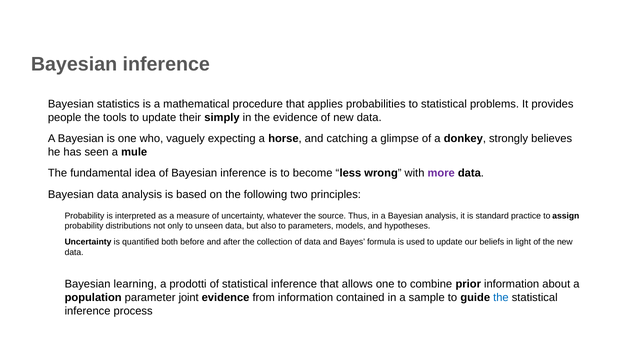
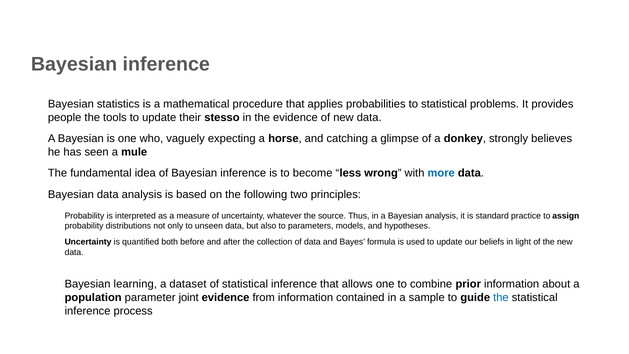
simply: simply -> stesso (222, 117)
more colour: purple -> blue (441, 173)
prodotti: prodotti -> dataset (188, 284)
